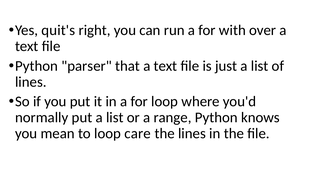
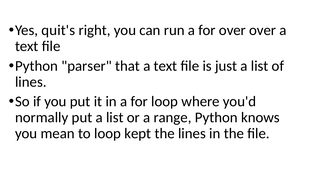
for with: with -> over (232, 30)
care: care -> kept (138, 134)
